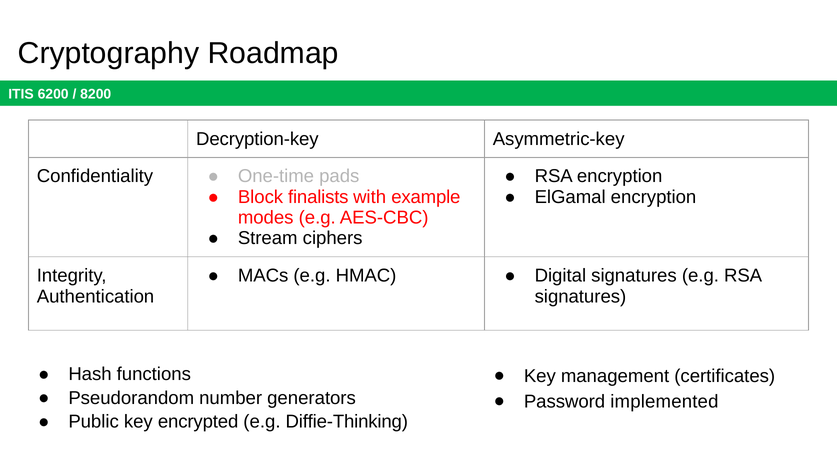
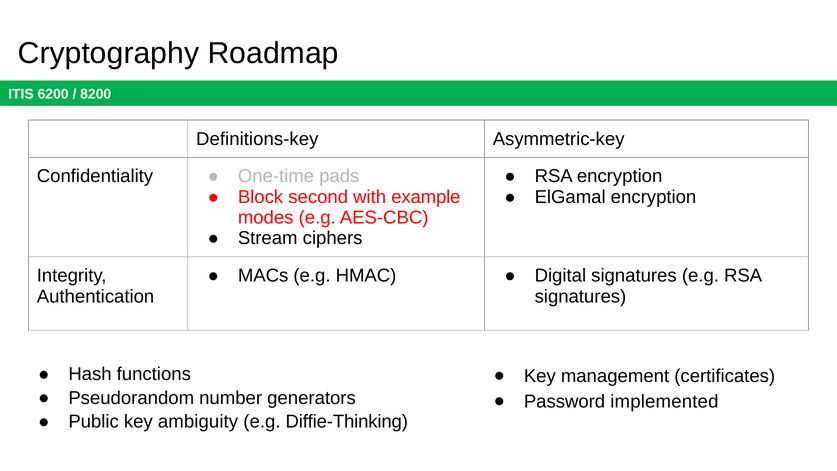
Decryption-key: Decryption-key -> Definitions-key (257, 139)
finalists: finalists -> second (318, 197)
encrypted: encrypted -> ambiguity (198, 422)
